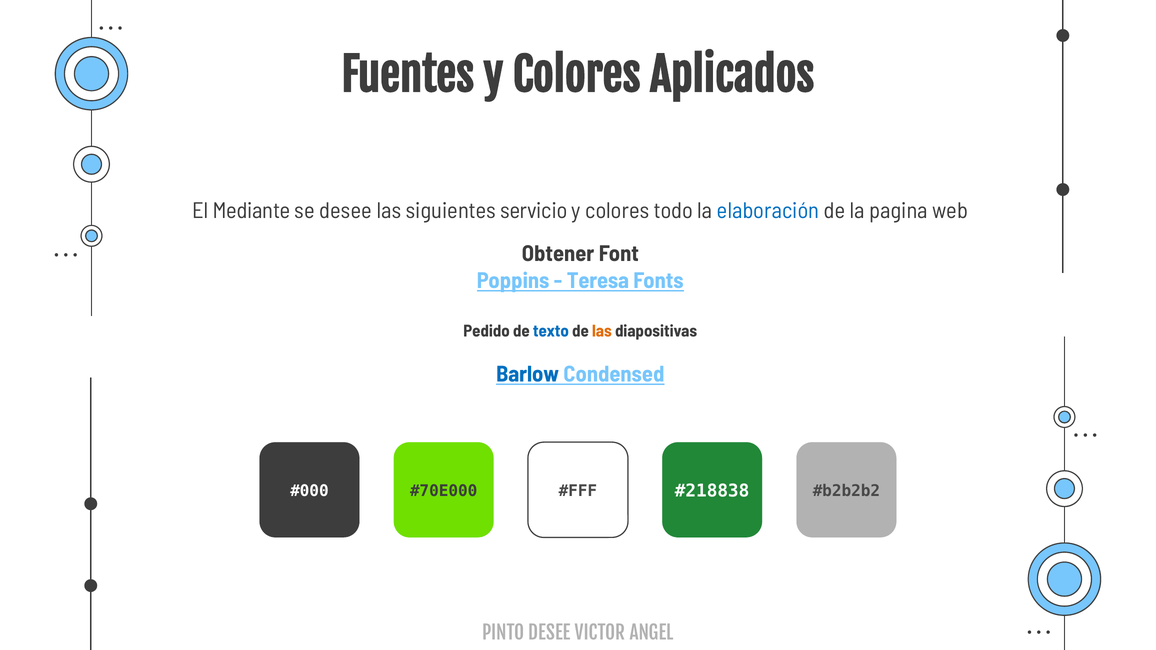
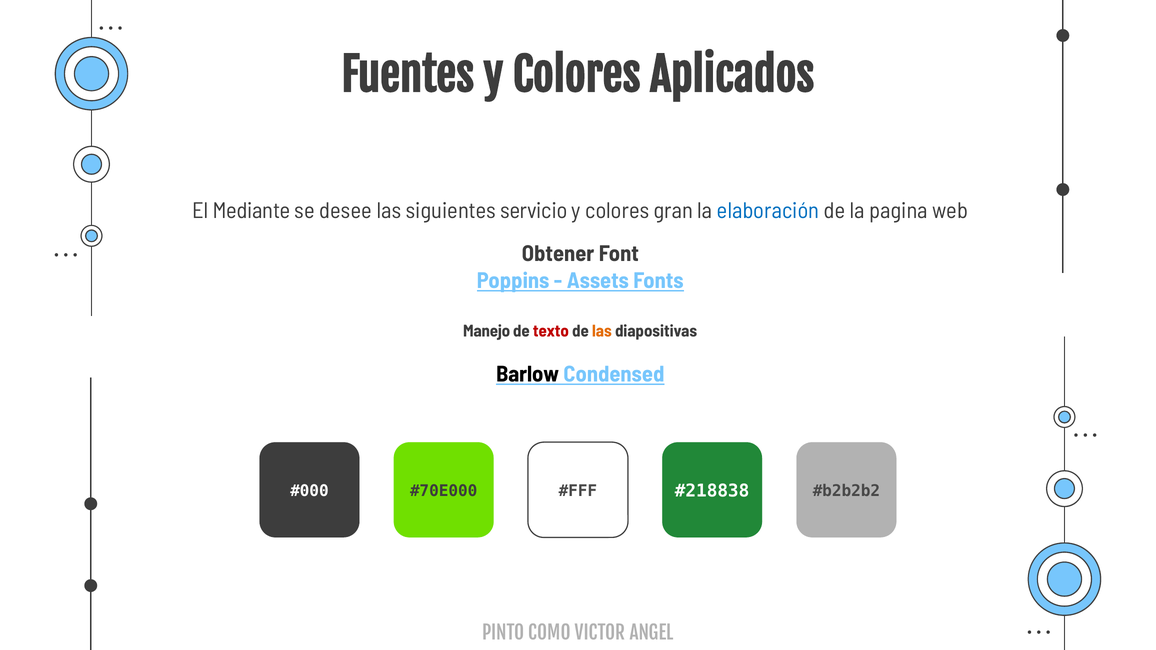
todo: todo -> gran (673, 211)
Teresa: Teresa -> Assets (598, 281)
Pedido: Pedido -> Manejo (487, 331)
texto colour: blue -> red (551, 331)
Barlow colour: blue -> black (528, 375)
PINTO DESEE: DESEE -> COMO (549, 634)
